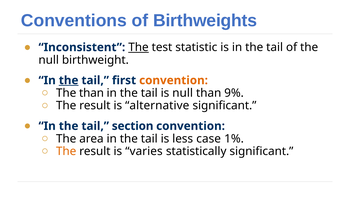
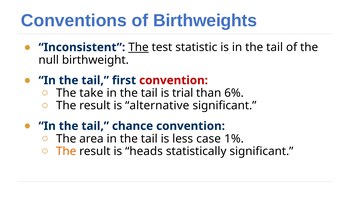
the underline: present -> none (69, 80)
convention colour: orange -> red (174, 80)
The than: than -> take (91, 93)
is null: null -> trial (183, 93)
9%: 9% -> 6% (234, 93)
section: section -> chance (133, 126)
varies: varies -> heads (144, 151)
